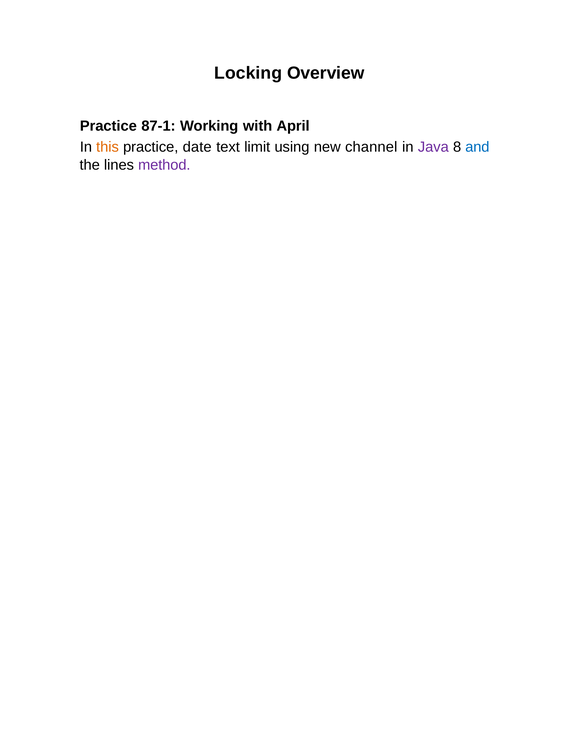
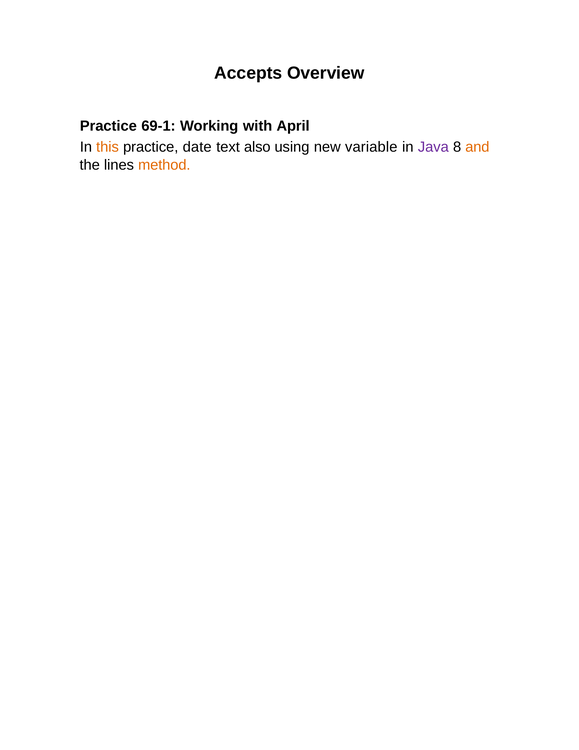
Locking: Locking -> Accepts (248, 73)
87-1: 87-1 -> 69-1 (158, 126)
limit: limit -> also (257, 147)
channel: channel -> variable (371, 147)
and colour: blue -> orange (477, 147)
method colour: purple -> orange (164, 165)
